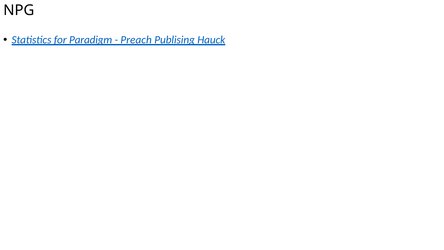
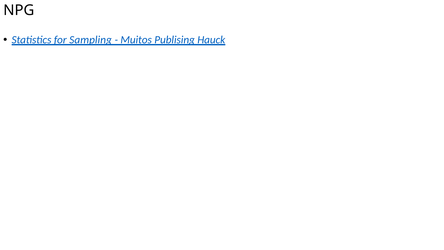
Paradigm: Paradigm -> Sampling (91, 40)
Preach: Preach -> Muitos (136, 40)
